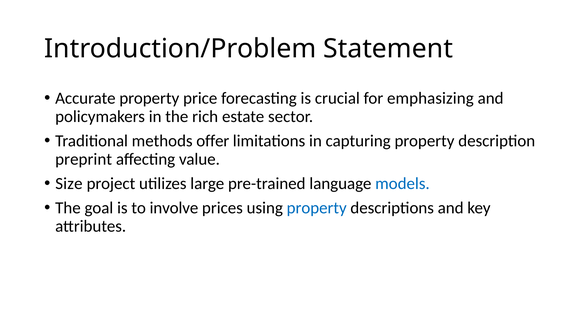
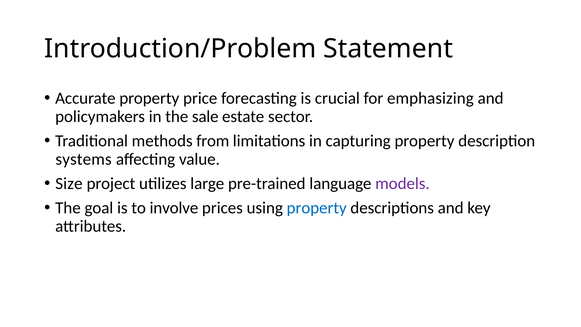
rich: rich -> sale (205, 117)
offer: offer -> from (213, 141)
preprint: preprint -> systems (84, 159)
models colour: blue -> purple (402, 184)
